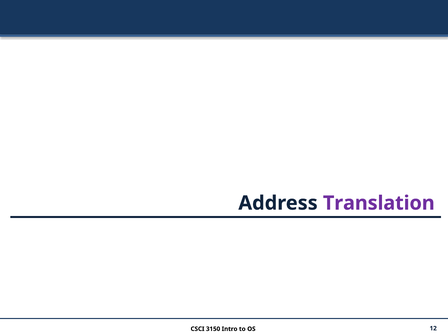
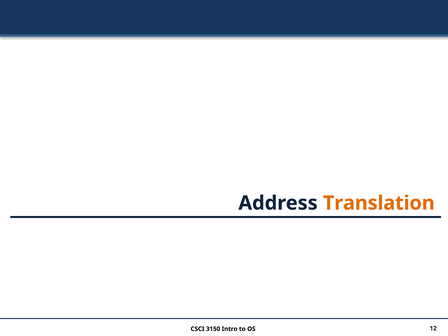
Translation colour: purple -> orange (379, 203)
